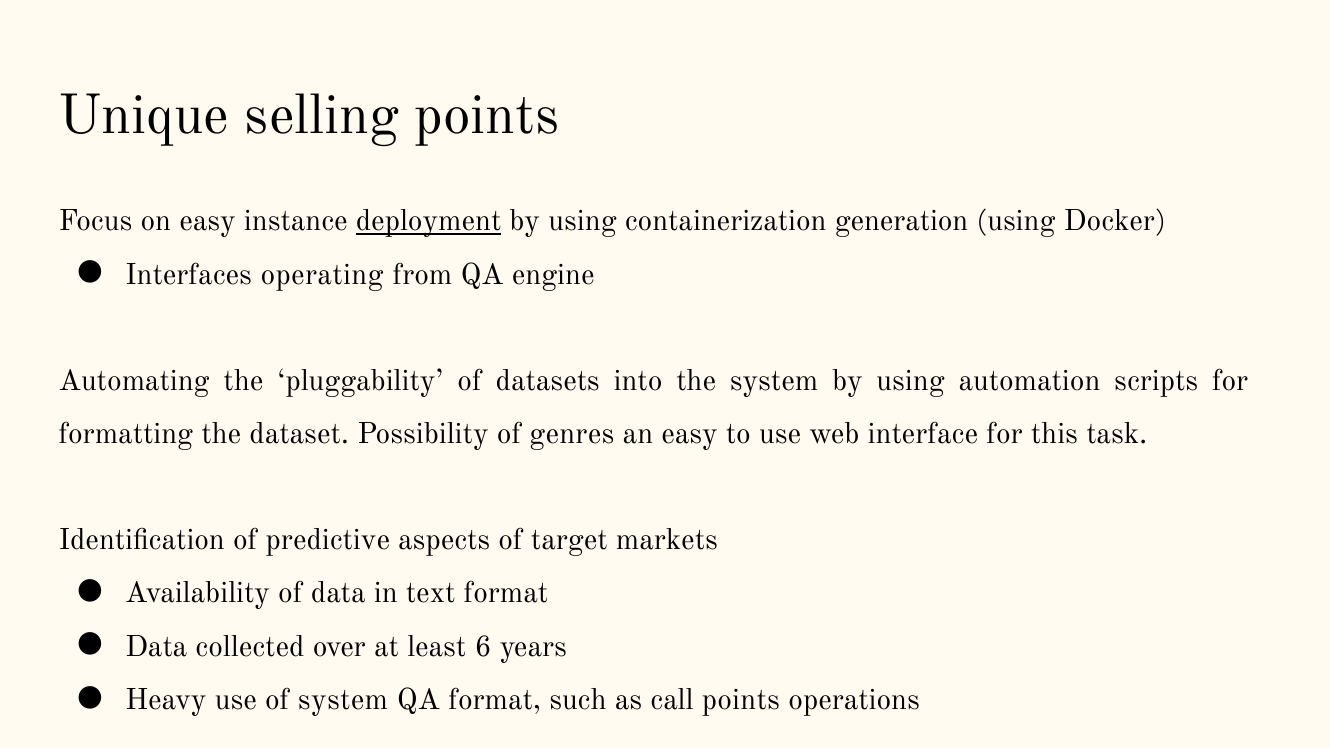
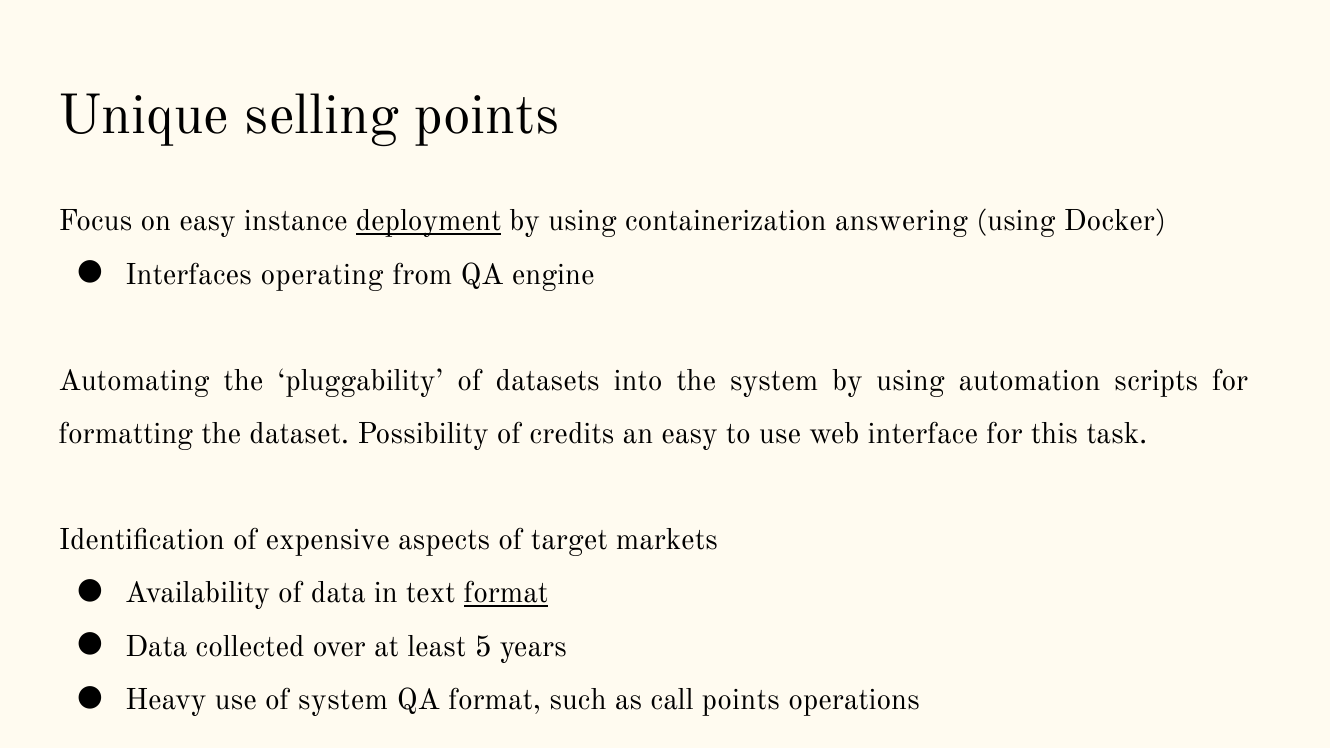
generation: generation -> answering (901, 221)
genres: genres -> credits (572, 434)
predictive: predictive -> expensive (328, 540)
format underline: none -> present (506, 593)
6: 6 -> 5 (483, 646)
